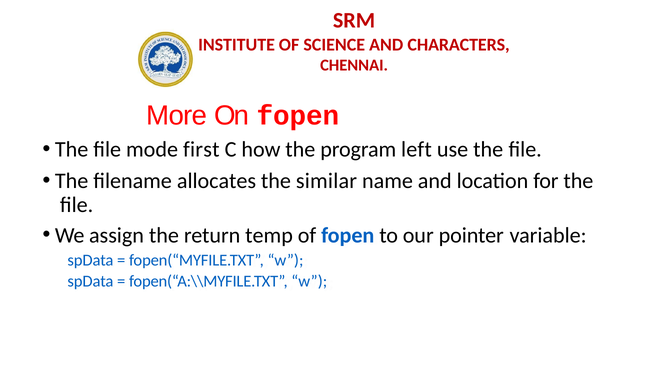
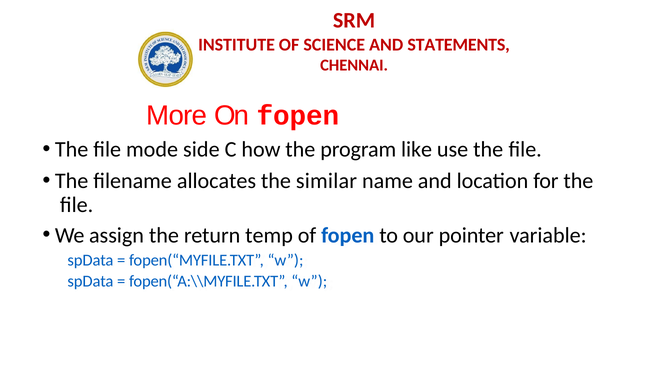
CHARACTERS: CHARACTERS -> STATEMENTS (459, 45)
first: first -> side (201, 149)
left: left -> like (417, 149)
